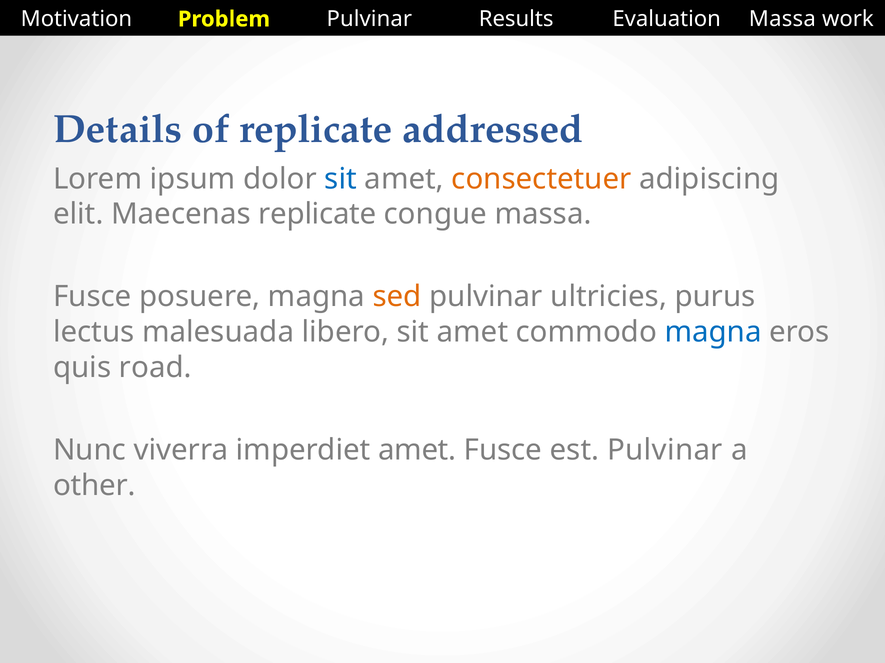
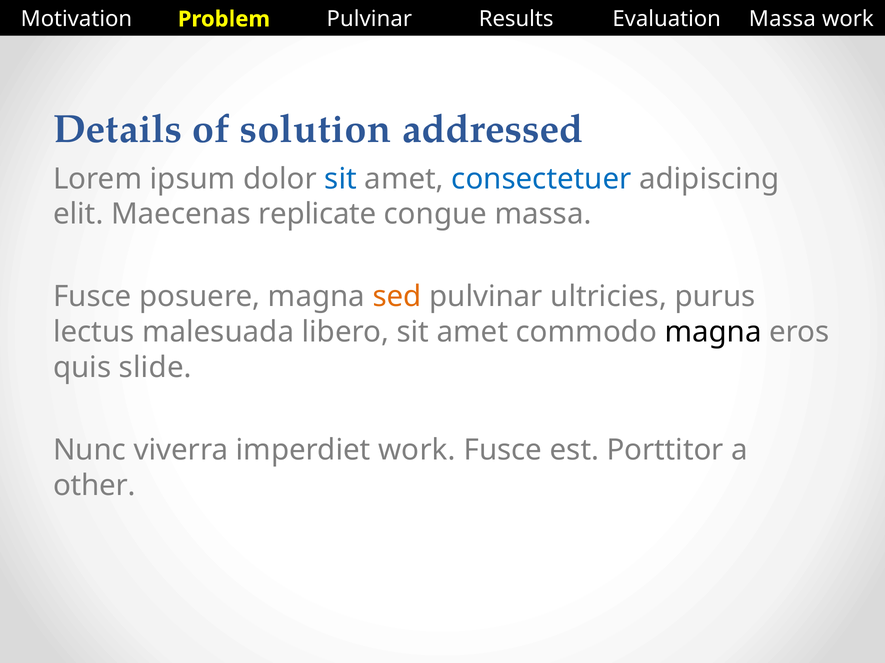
of replicate: replicate -> solution (316, 130)
consectetuer colour: orange -> blue (541, 179)
magna colour: blue -> black (713, 332)
road: road -> slide (155, 368)
imperdiet amet: amet -> work (417, 450)
est Pulvinar: Pulvinar -> Porttitor (665, 450)
